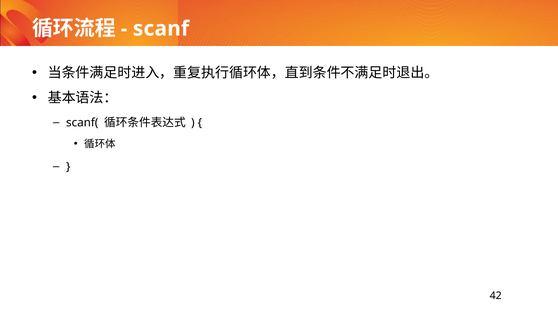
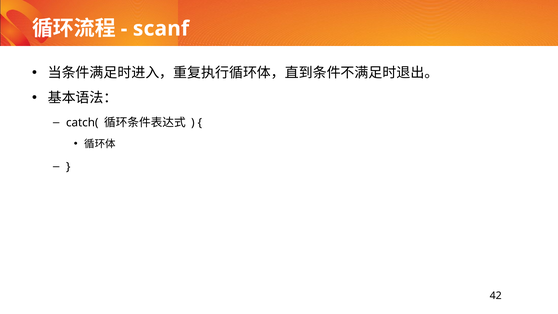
scanf(: scanf( -> catch( (82, 122)
